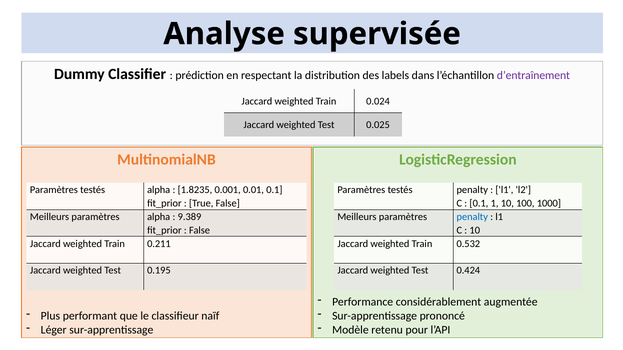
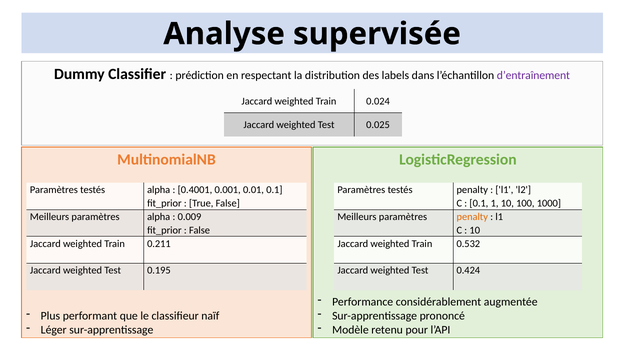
1.8235: 1.8235 -> 0.4001 (195, 190)
9.389: 9.389 -> 0.009 (189, 217)
penalty colour: blue -> orange (472, 217)
